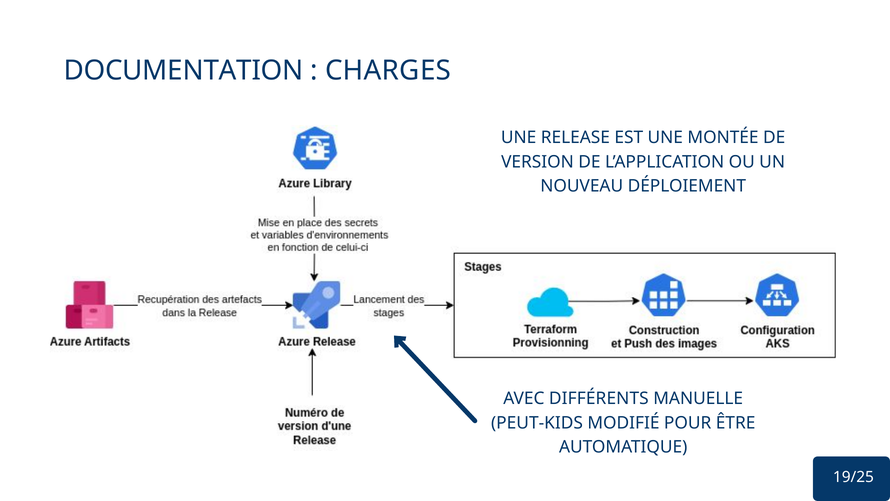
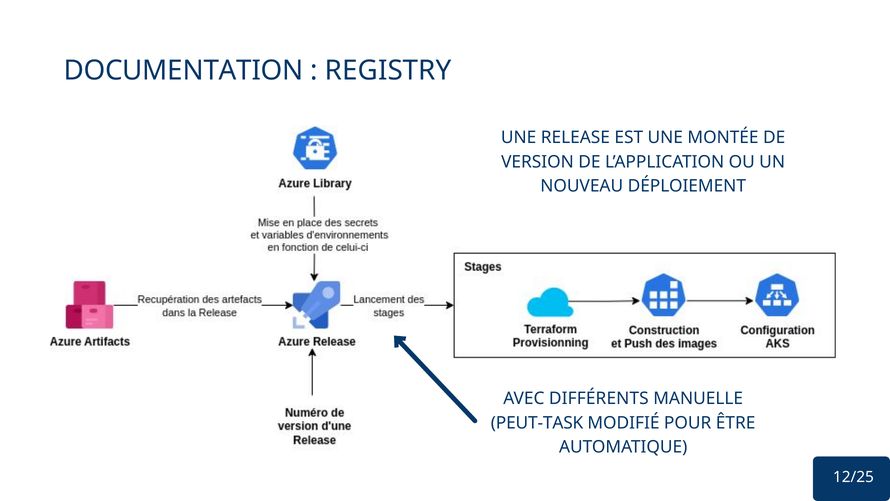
CHARGES: CHARGES -> REGISTRY (388, 71)
PEUT-KIDS: PEUT-KIDS -> PEUT-TASK (537, 423)
19/25: 19/25 -> 12/25 (853, 477)
